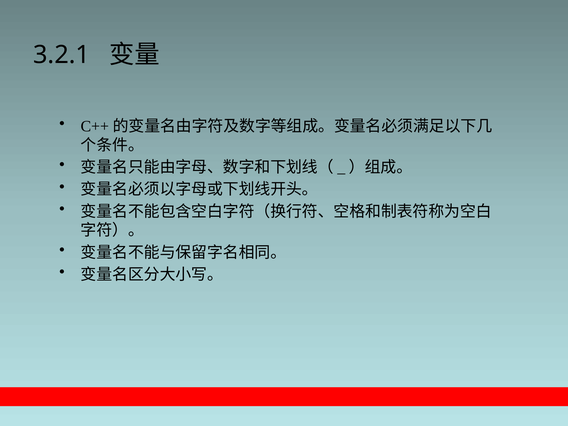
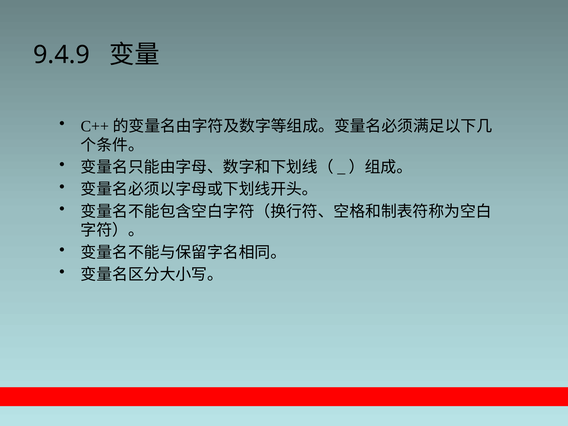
3.2.1: 3.2.1 -> 9.4.9 (62, 55)
